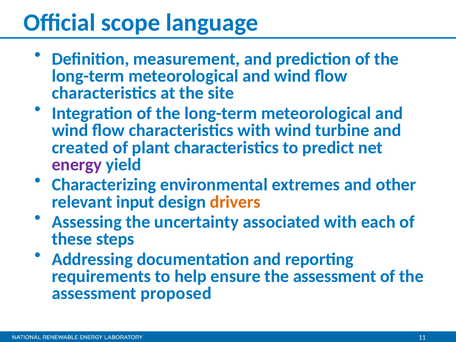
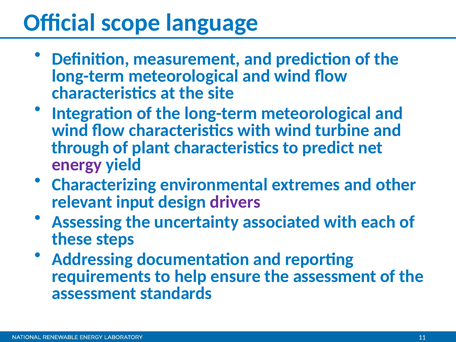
created: created -> through (80, 147)
drivers colour: orange -> purple (235, 202)
proposed: proposed -> standards (176, 293)
